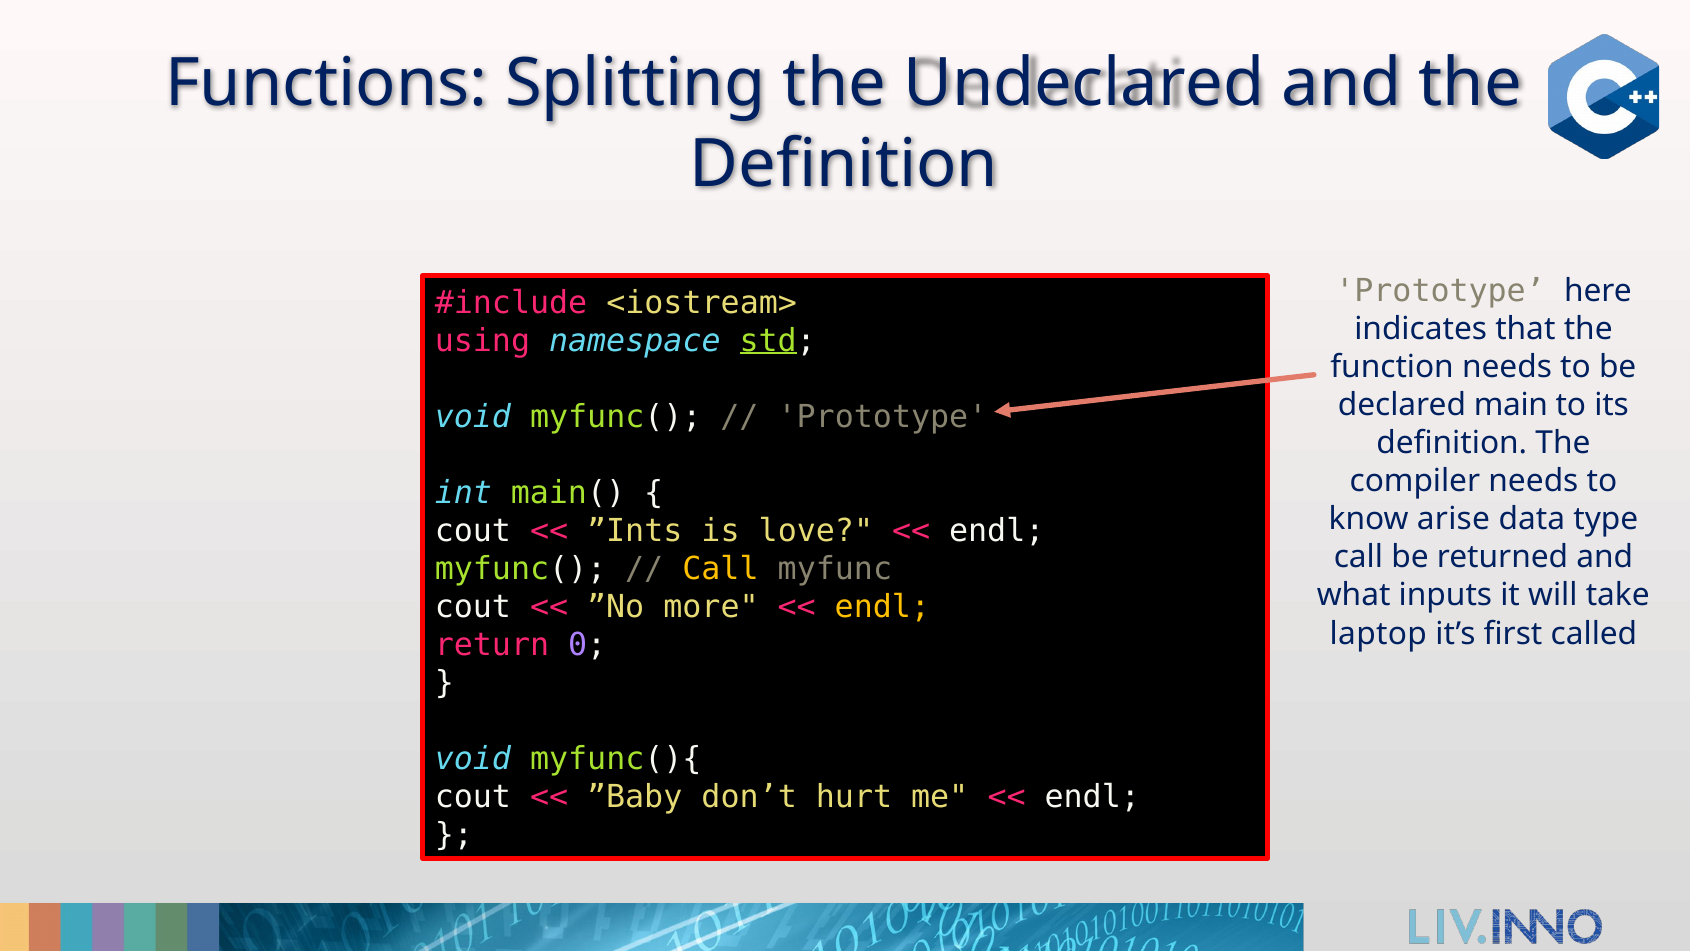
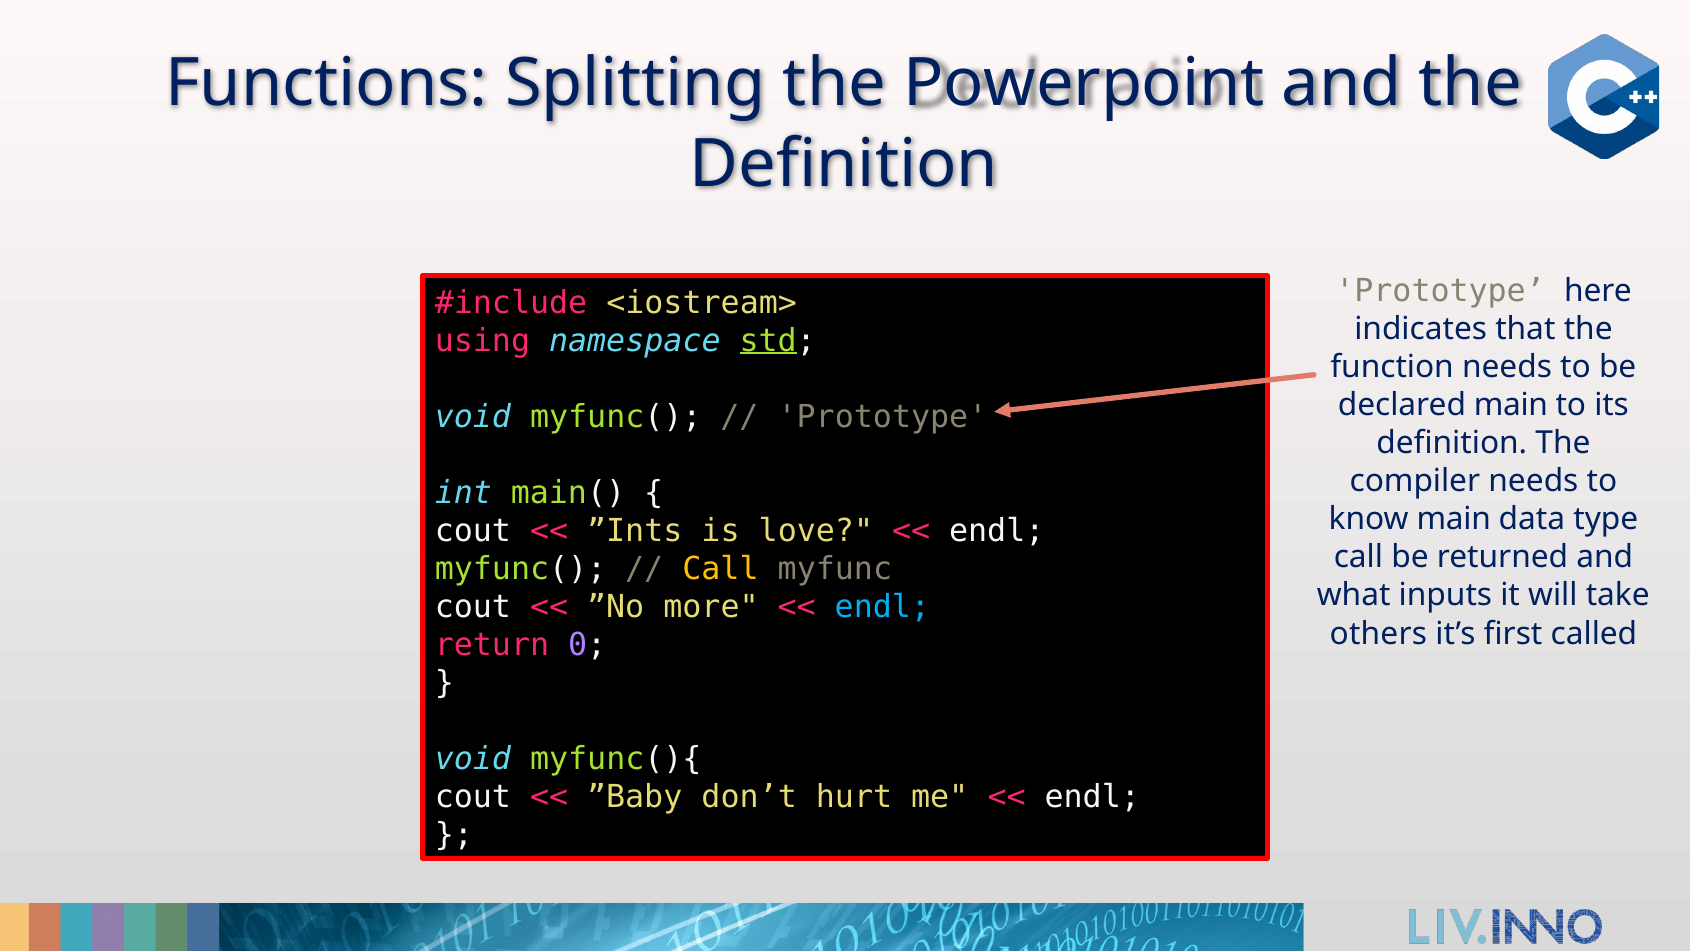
Undeclared: Undeclared -> Powerpoint (1084, 84)
know arise: arise -> main (1454, 519)
endl colour: yellow -> light blue (882, 607)
laptop: laptop -> others (1378, 633)
